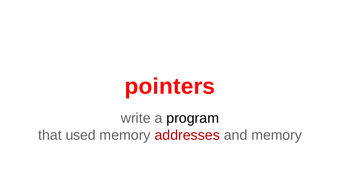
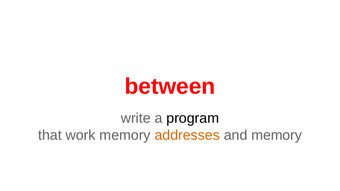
pointers: pointers -> between (170, 87)
used: used -> work (81, 135)
addresses colour: red -> orange (187, 135)
